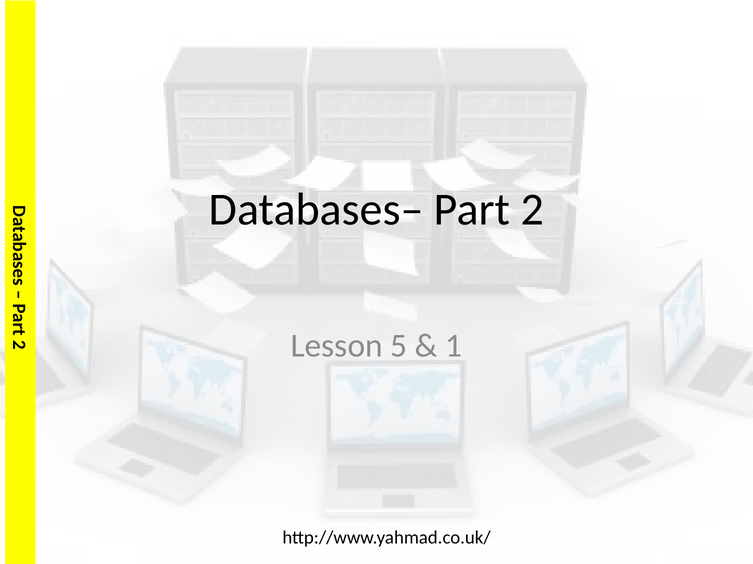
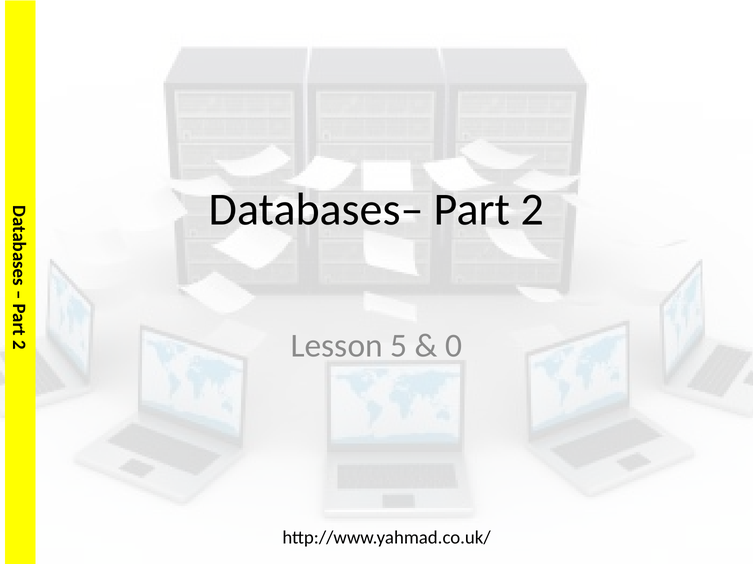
1: 1 -> 0 (454, 346)
